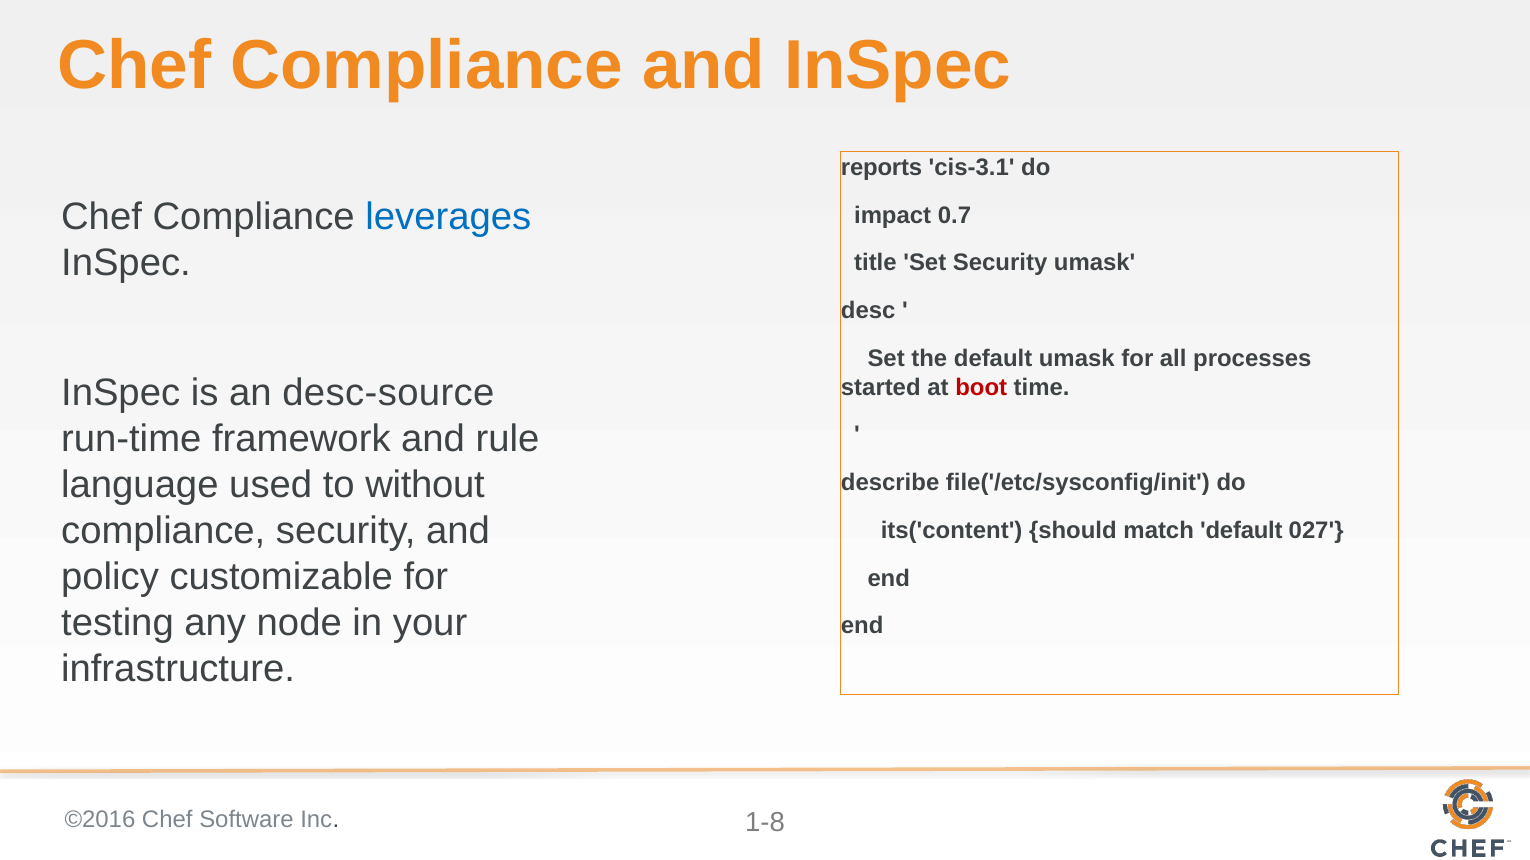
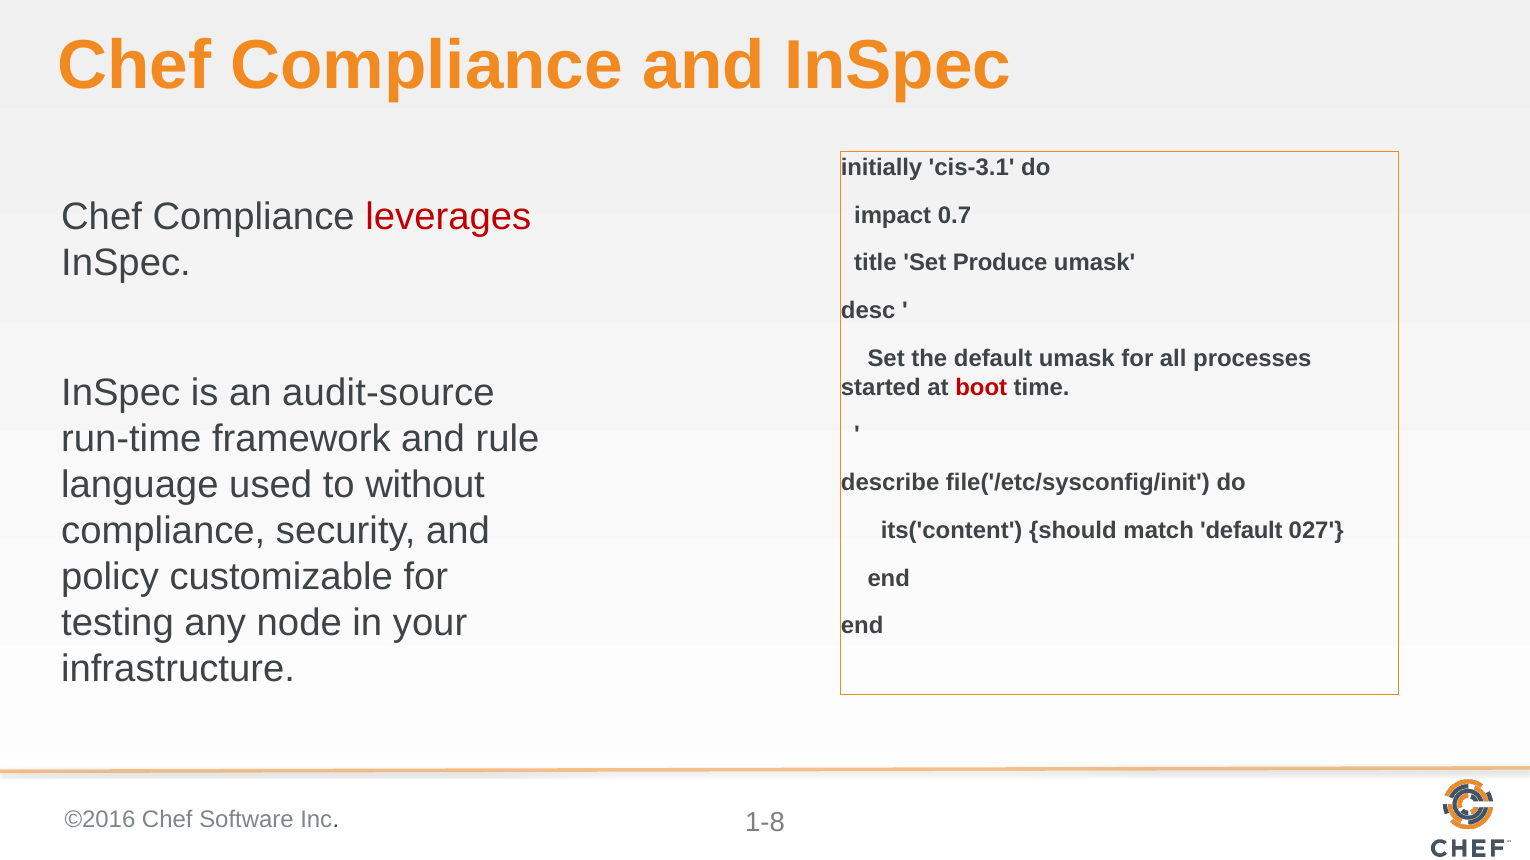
reports: reports -> initially (882, 168)
leverages colour: blue -> red (448, 218)
Set Security: Security -> Produce (1000, 263)
desc-source: desc-source -> audit-source (388, 393)
